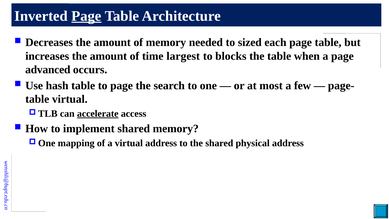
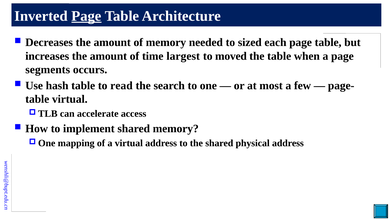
blocks: blocks -> moved (231, 56)
advanced: advanced -> segments (48, 70)
to page: page -> read (121, 86)
accelerate underline: present -> none (98, 114)
